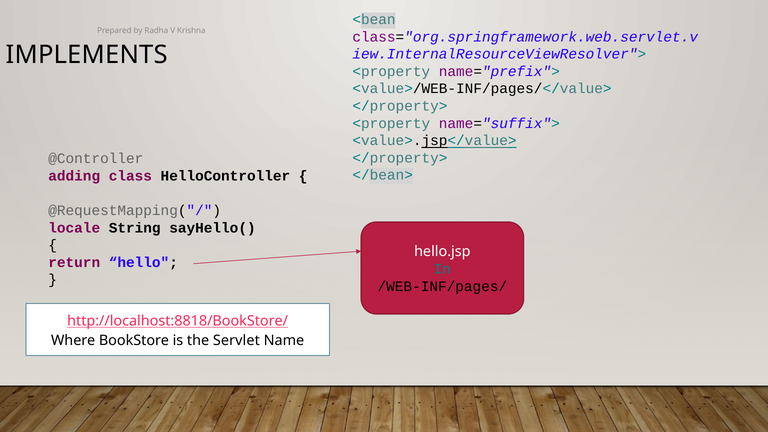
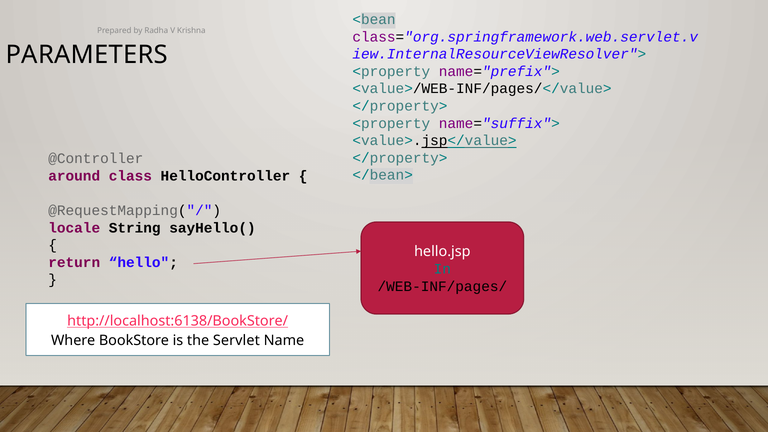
IMPLEMENTS: IMPLEMENTS -> PARAMETERS (87, 55)
adding: adding -> around (74, 176)
http://localhost:8818/BookStore/: http://localhost:8818/BookStore/ -> http://localhost:6138/BookStore/ (178, 321)
